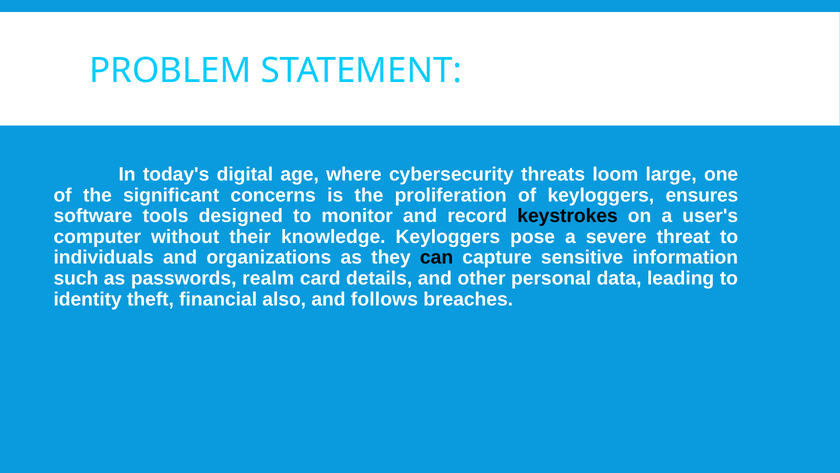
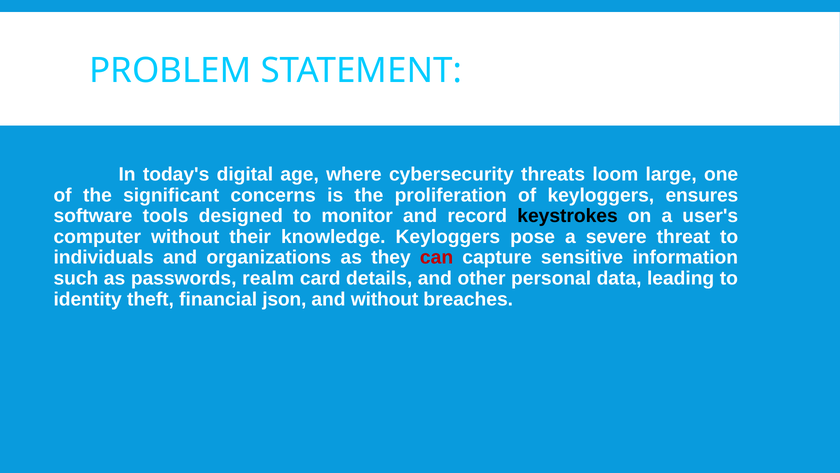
can colour: black -> red (437, 257)
also: also -> json (284, 299)
and follows: follows -> without (385, 299)
